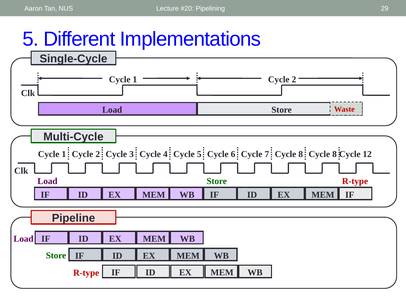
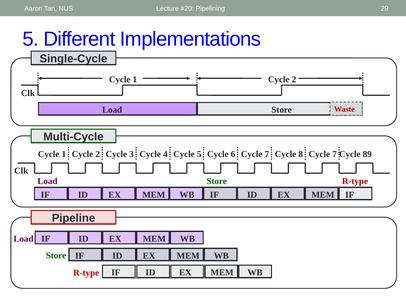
8 Cycle 8: 8 -> 7 (335, 154)
12: 12 -> 89 (367, 154)
